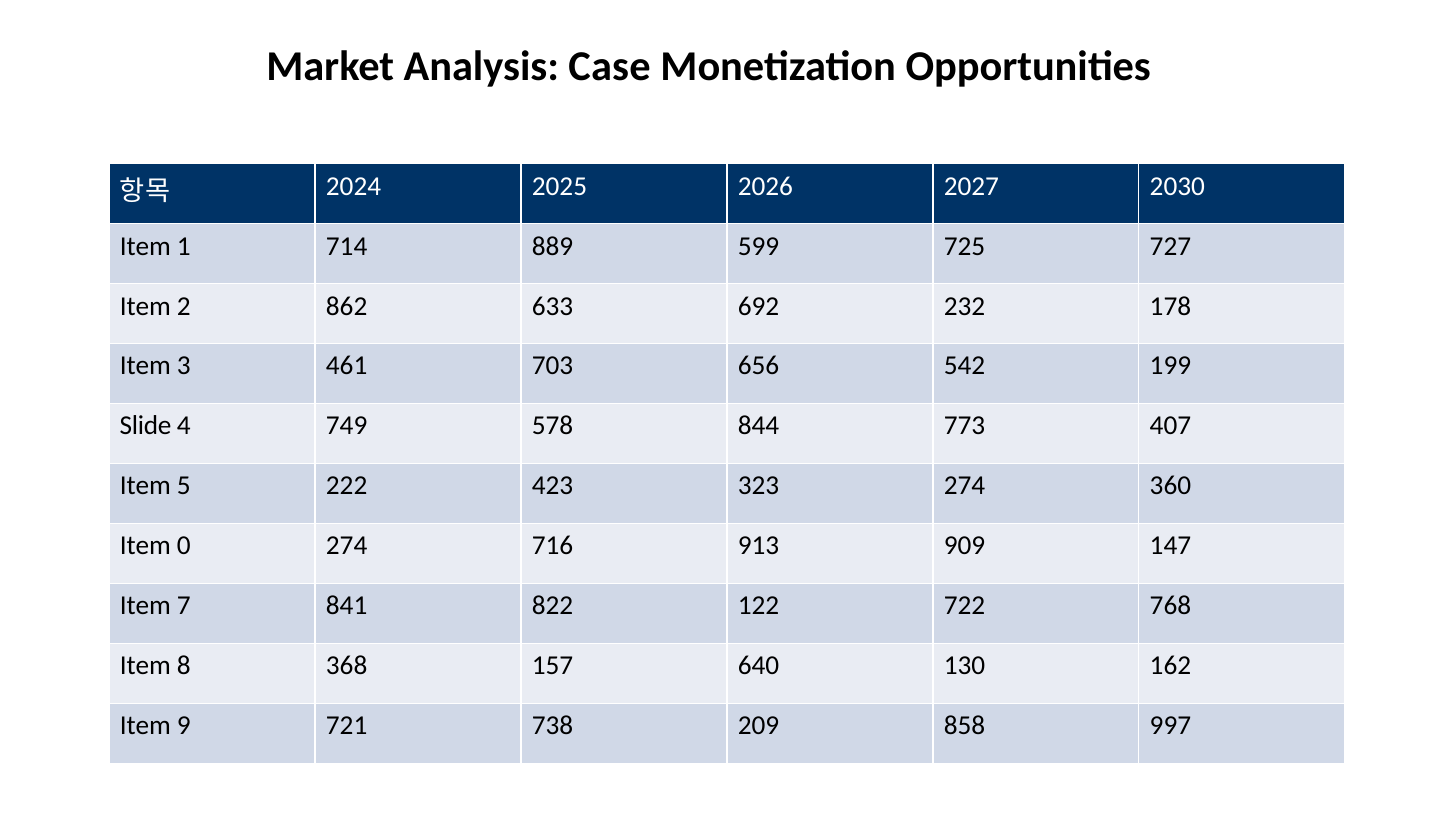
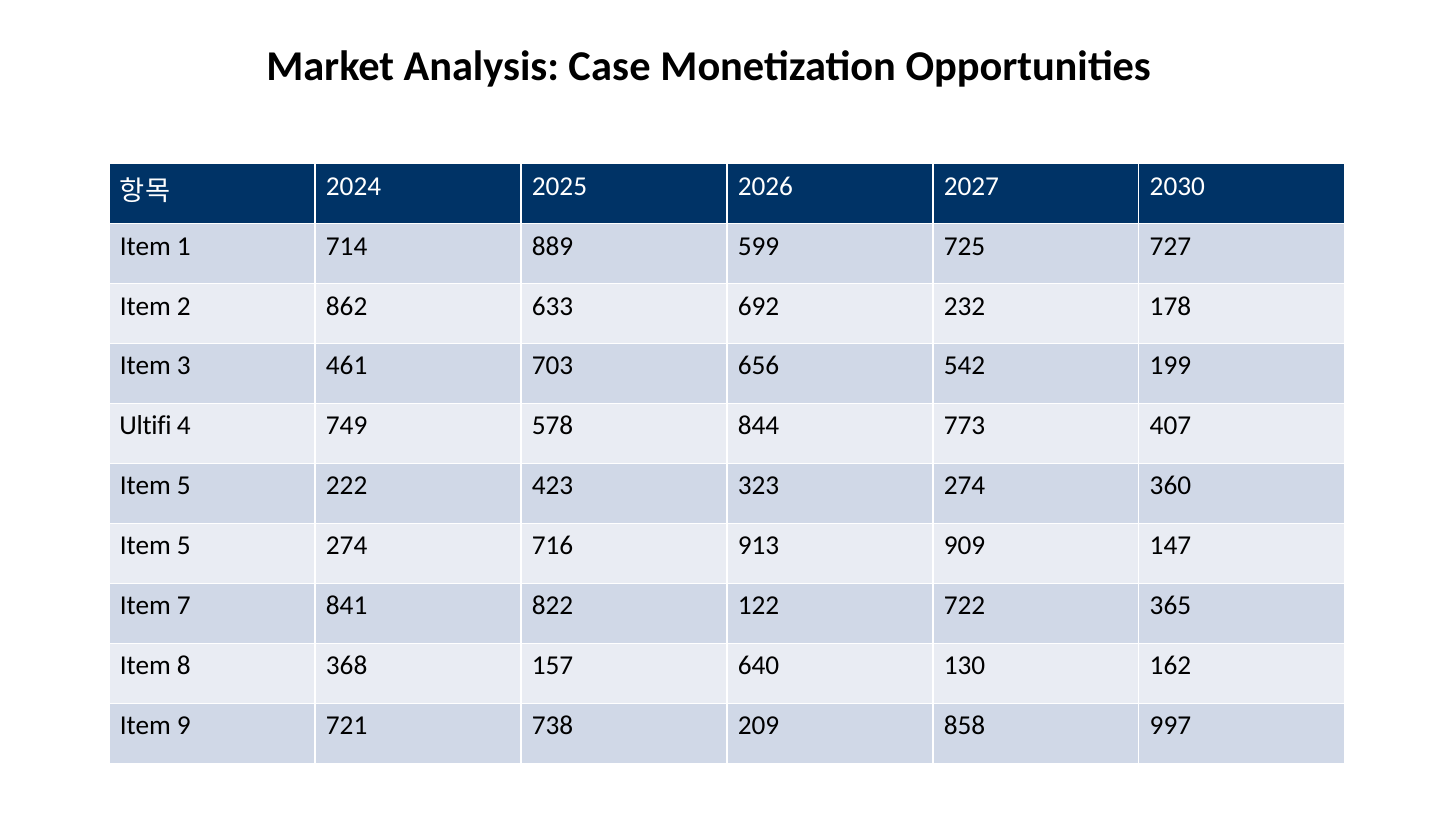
Slide: Slide -> Ultifi (146, 426)
0: 0 -> 5 (184, 546)
768: 768 -> 365 (1170, 606)
